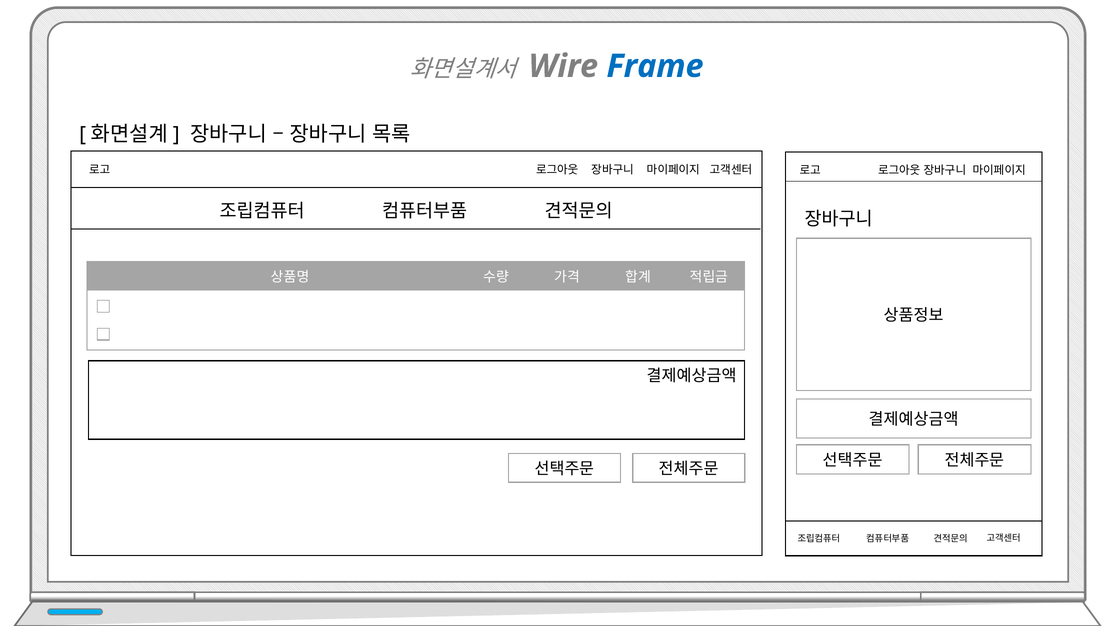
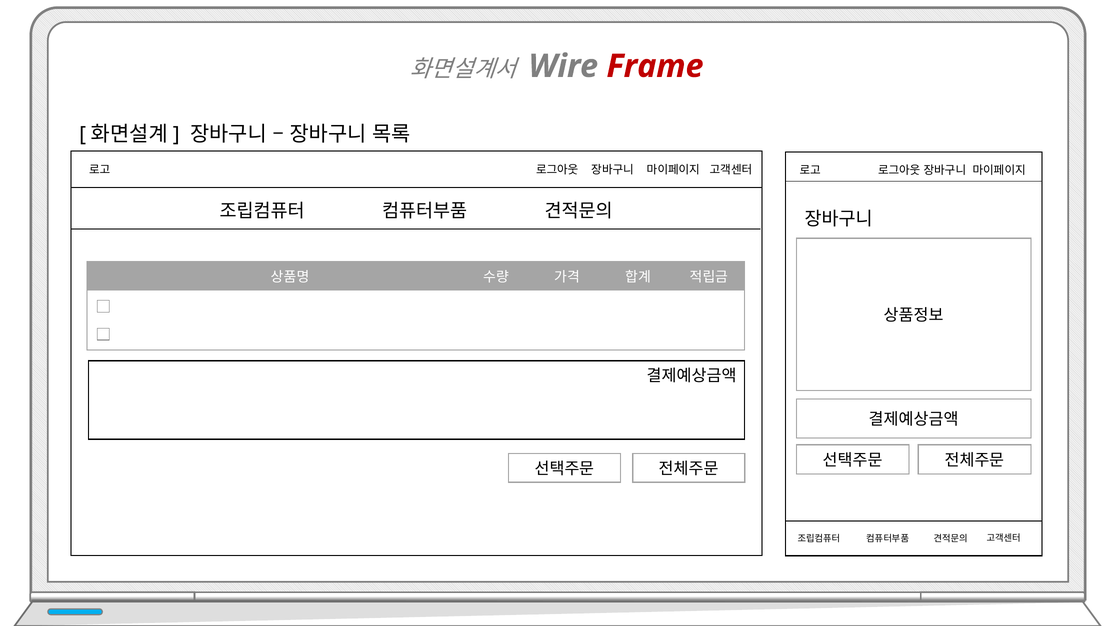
Frame colour: blue -> red (655, 66)
